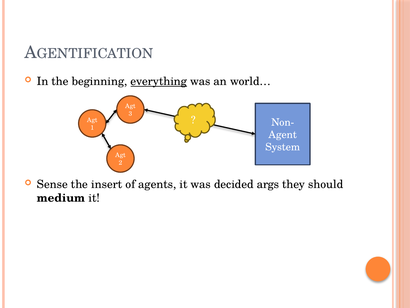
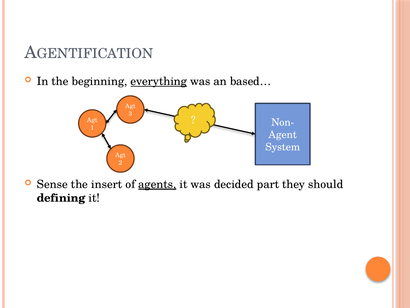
world…: world… -> based… (251, 81)
agents underline: none -> present (157, 184)
args: args -> part (268, 184)
medium: medium -> defining (61, 198)
